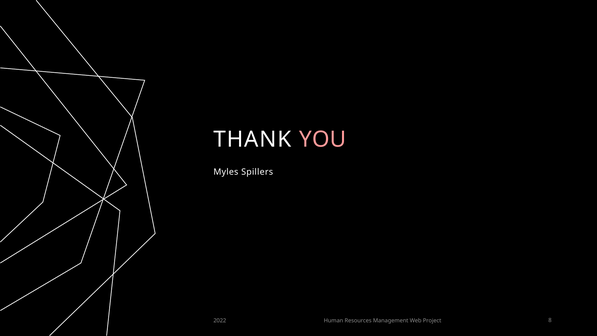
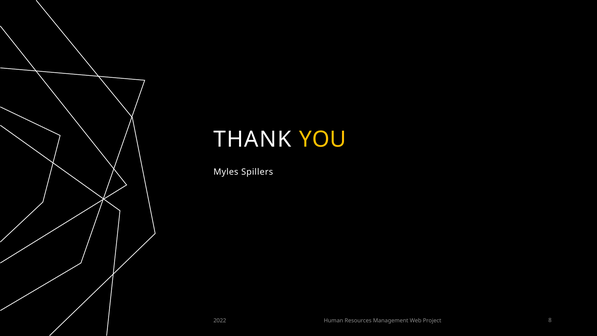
YOU colour: pink -> yellow (323, 139)
